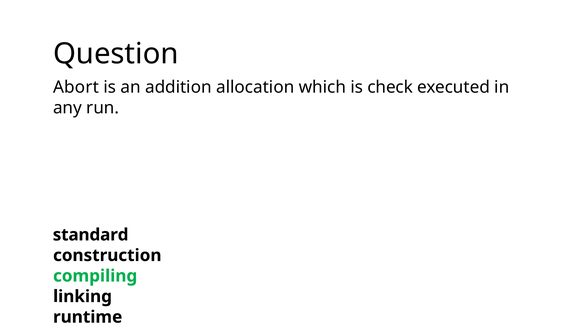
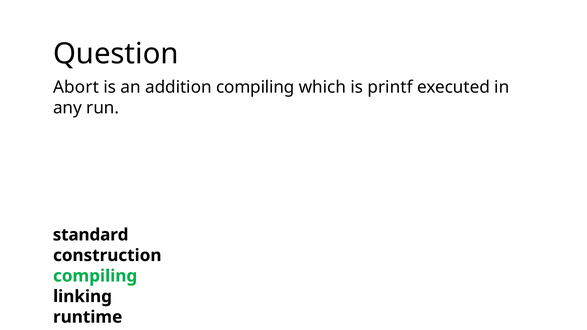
addition allocation: allocation -> compiling (255, 87)
check: check -> printf (390, 87)
